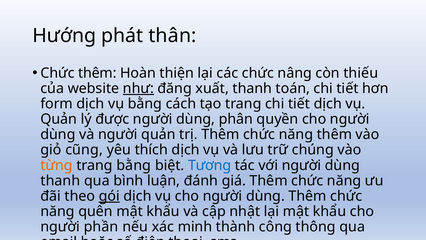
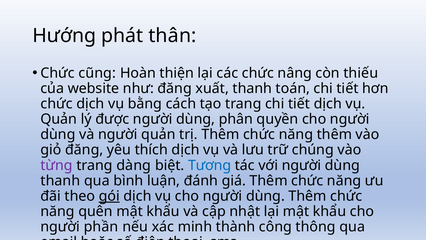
Chức thêm: thêm -> cũng (97, 73)
như underline: present -> none (138, 88)
form: form -> chức (57, 104)
giỏ cũng: cũng -> đăng (84, 150)
từng colour: orange -> purple (57, 165)
trang bằng: bằng -> dàng (134, 165)
